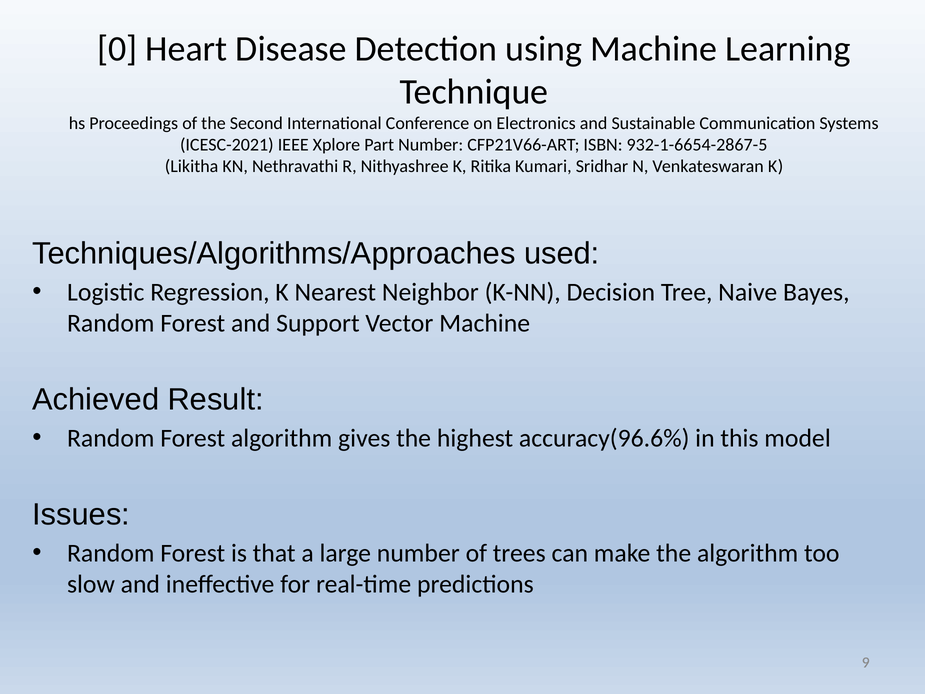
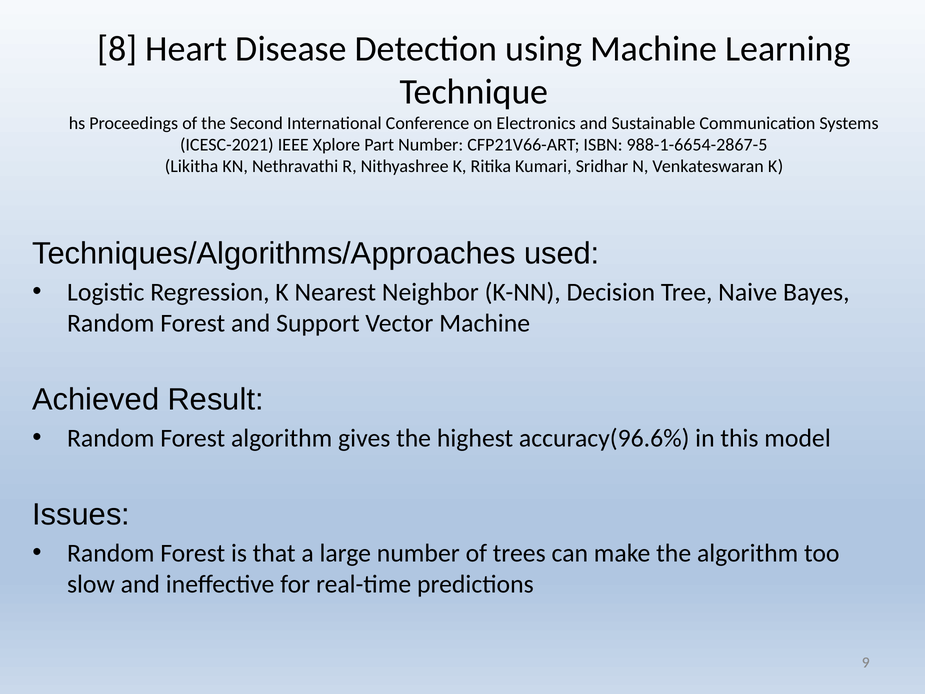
0: 0 -> 8 (117, 49)
932-1-6654-2867-5: 932-1-6654-2867-5 -> 988-1-6654-2867-5 (697, 145)
